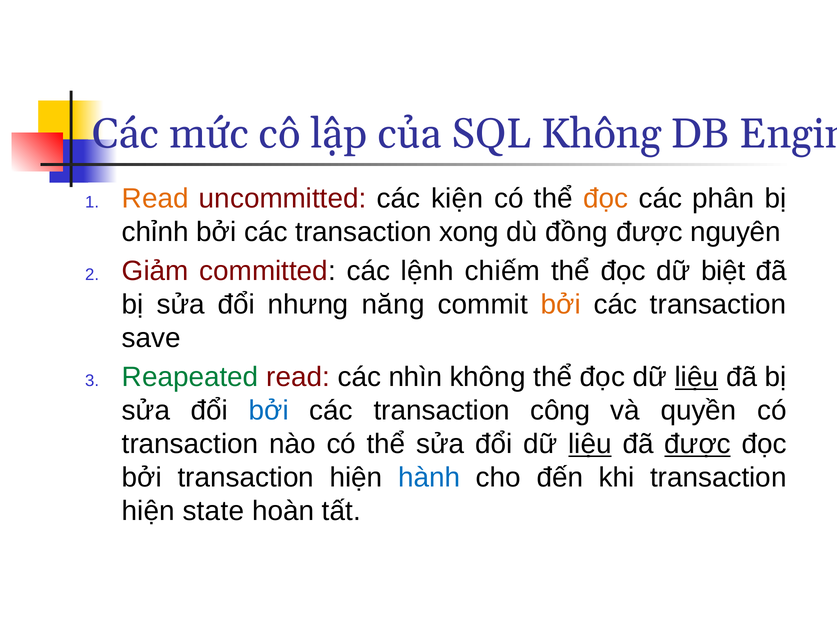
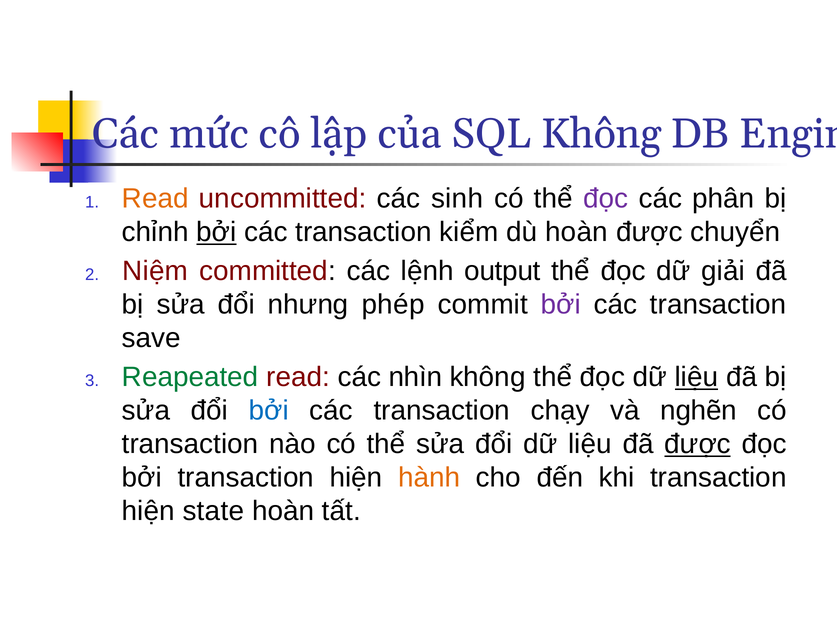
kiện: kiện -> sinh (457, 199)
đọc colour: orange -> purple (606, 199)
bởi underline: none -> present (216, 232)
xong: xong -> kiểm (469, 232)
dù đồng: đồng -> hoàn (576, 232)
nguyên: nguyên -> chuyển (735, 232)
Giảm: Giảm -> Niệm (155, 271)
chiếm: chiếm -> output (503, 271)
biệt: biệt -> giải (723, 271)
năng: năng -> phép (393, 305)
bởi colour: orange -> purple (561, 305)
công: công -> chạy (560, 411)
quyền: quyền -> nghẽn (699, 411)
liệu underline: present -> none (590, 444)
hành colour: blue -> orange (429, 478)
